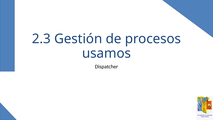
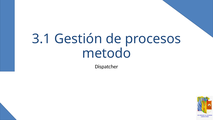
2.3: 2.3 -> 3.1 (41, 39)
usamos: usamos -> metodo (107, 53)
